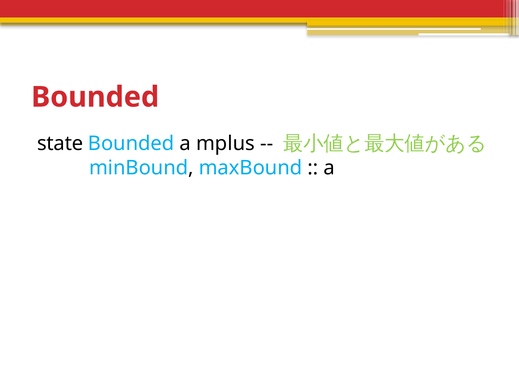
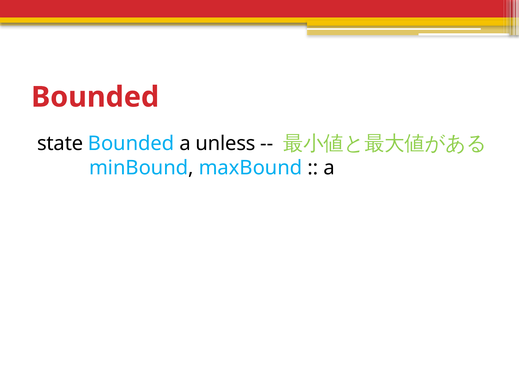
mplus: mplus -> unless (226, 144)
